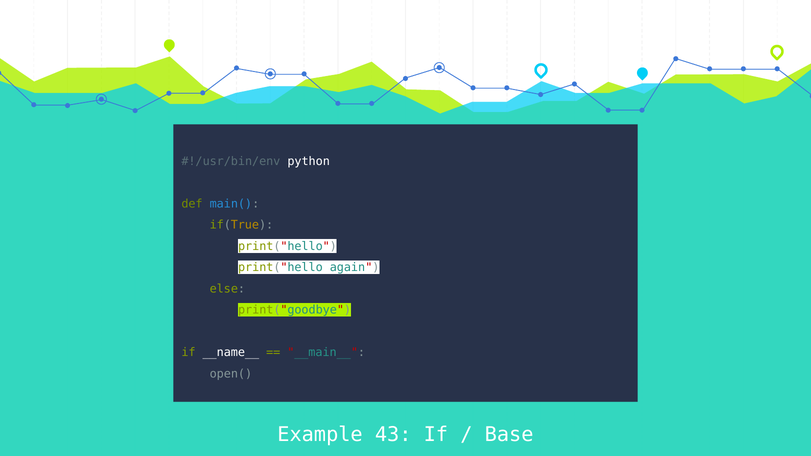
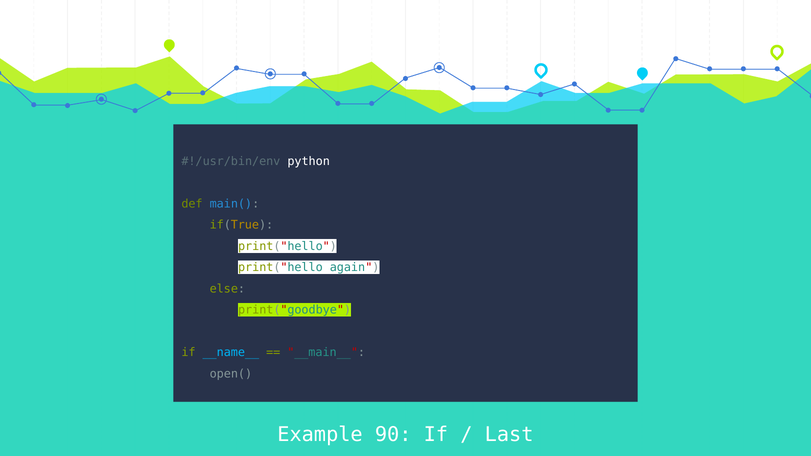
__name__ colour: white -> light blue (231, 353)
43: 43 -> 90 (393, 435)
Base: Base -> Last (509, 435)
